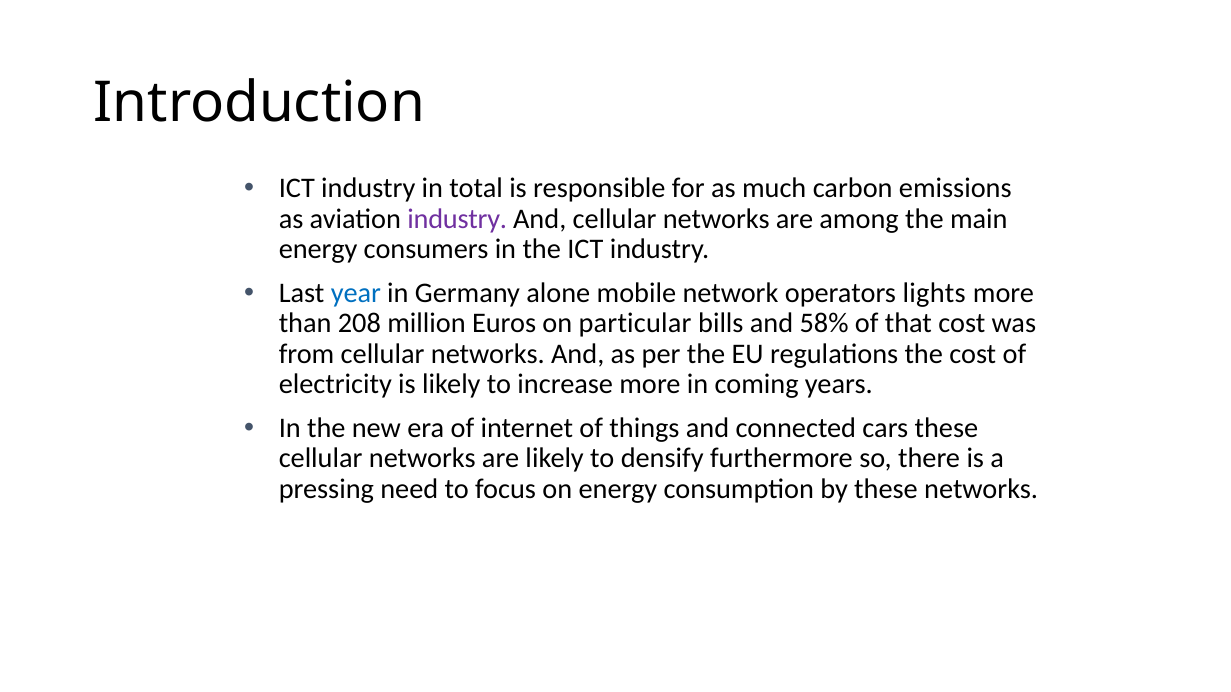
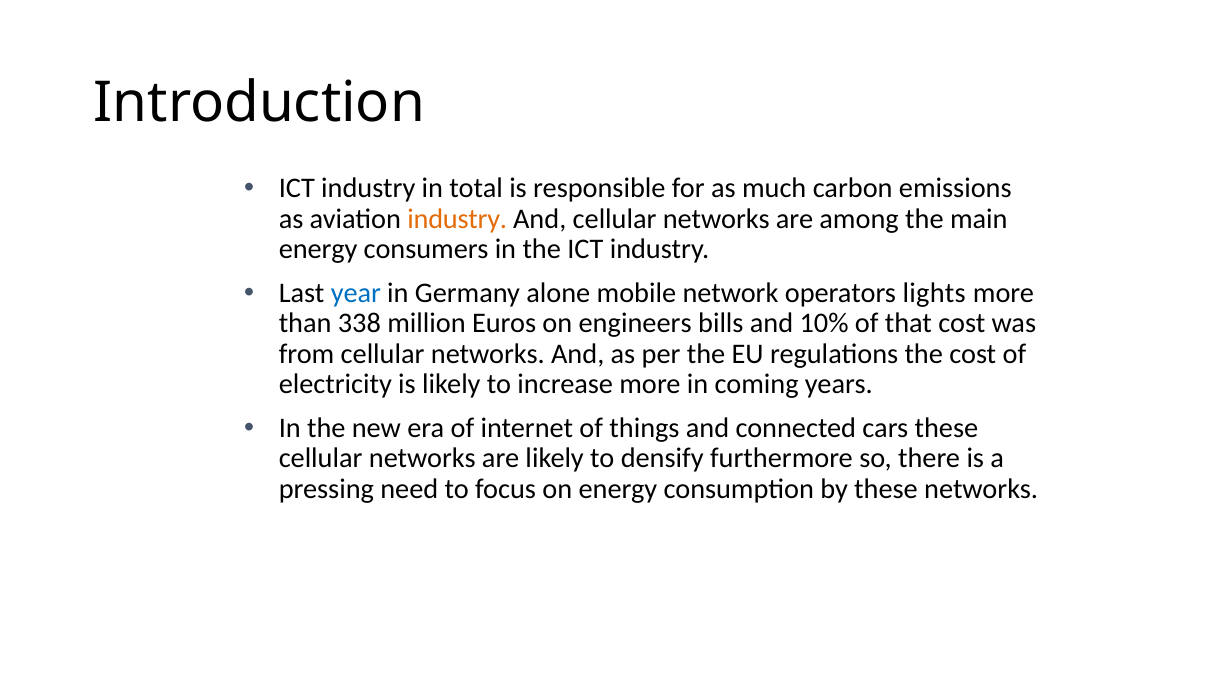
industry colour: purple -> orange (457, 219)
208: 208 -> 338 (359, 323)
particular: particular -> engineers (635, 323)
58%: 58% -> 10% (824, 323)
